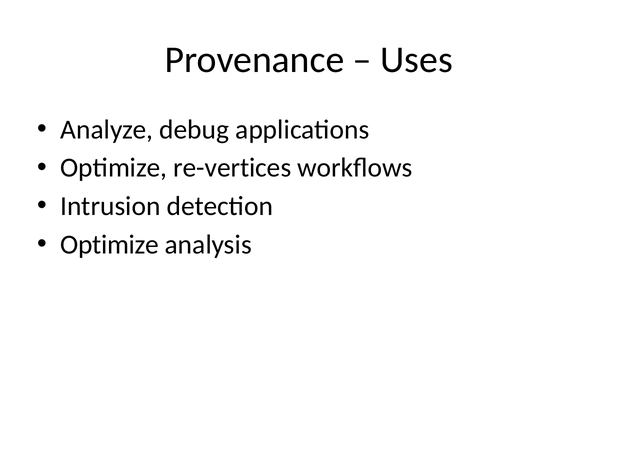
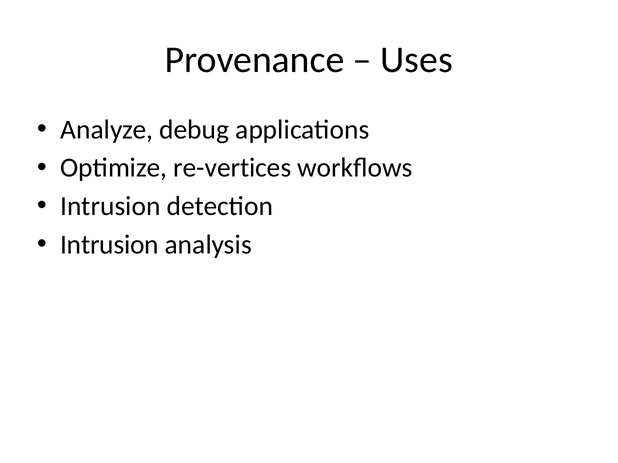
Optimize: Optimize -> Intrusion (110, 245)
